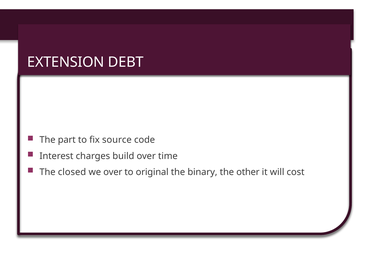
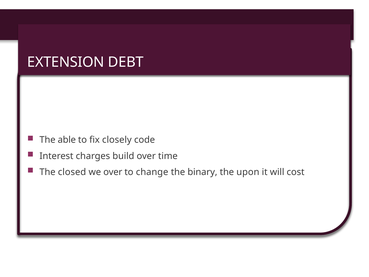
part: part -> able (67, 140)
source: source -> closely (117, 140)
original: original -> change (152, 172)
other: other -> upon (248, 172)
